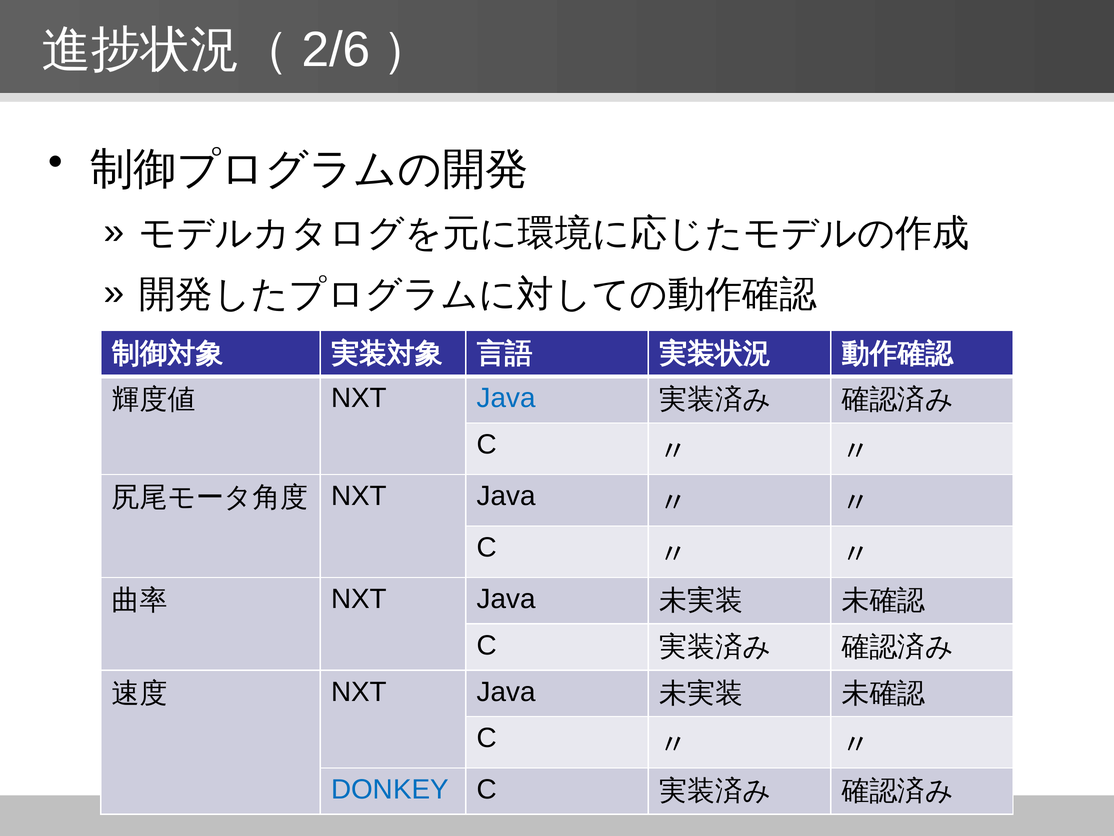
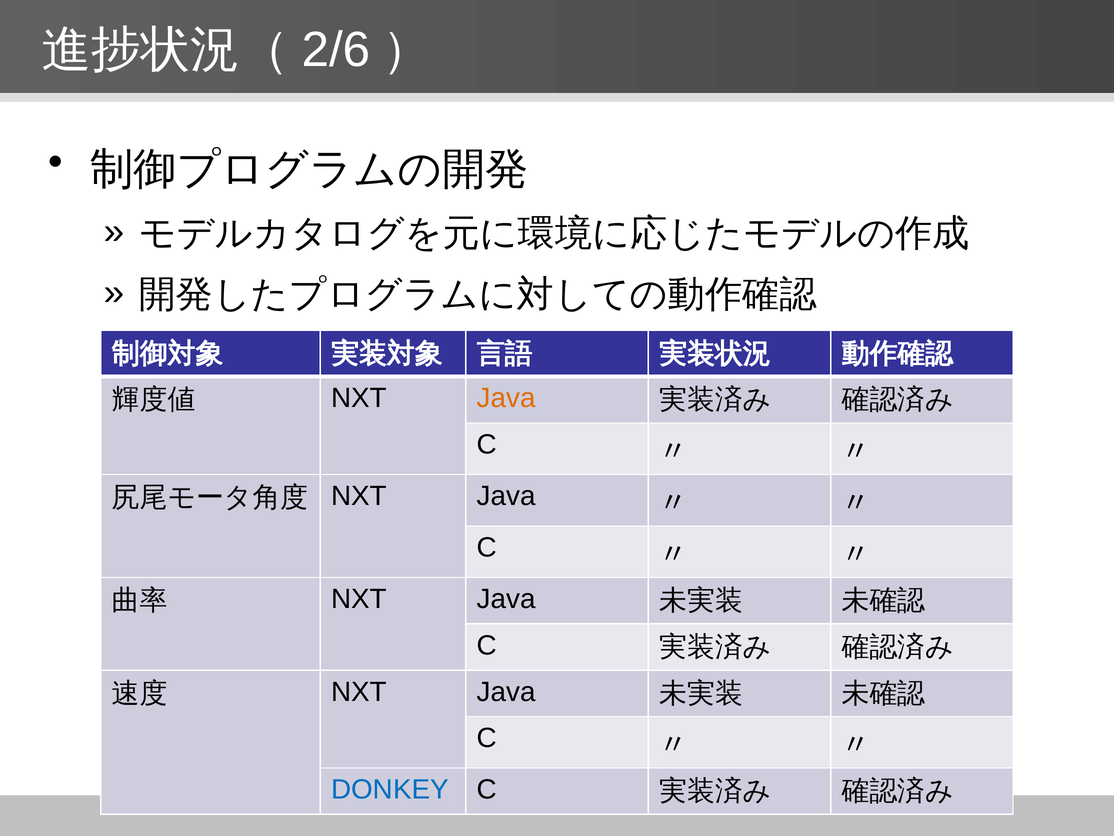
Java colour: blue -> orange (506, 398)
